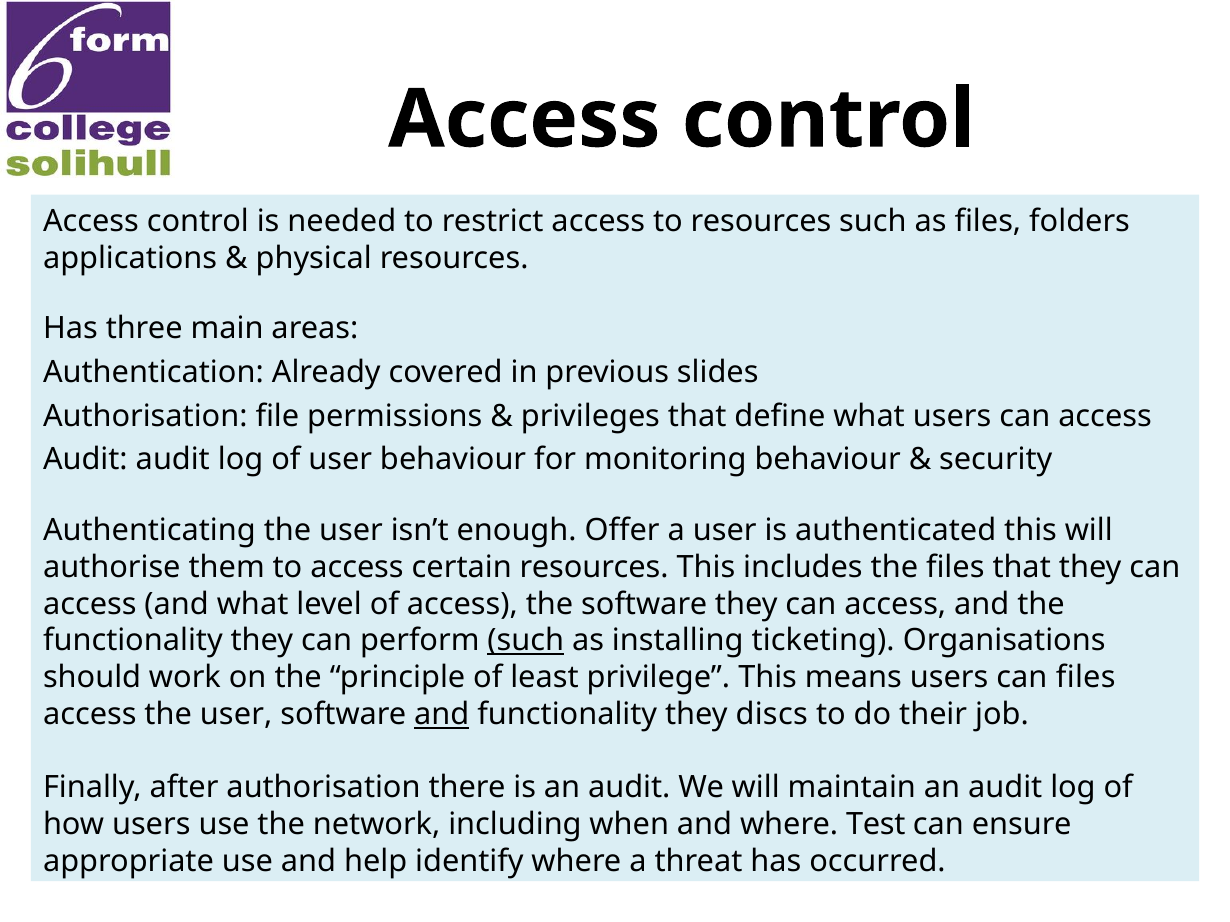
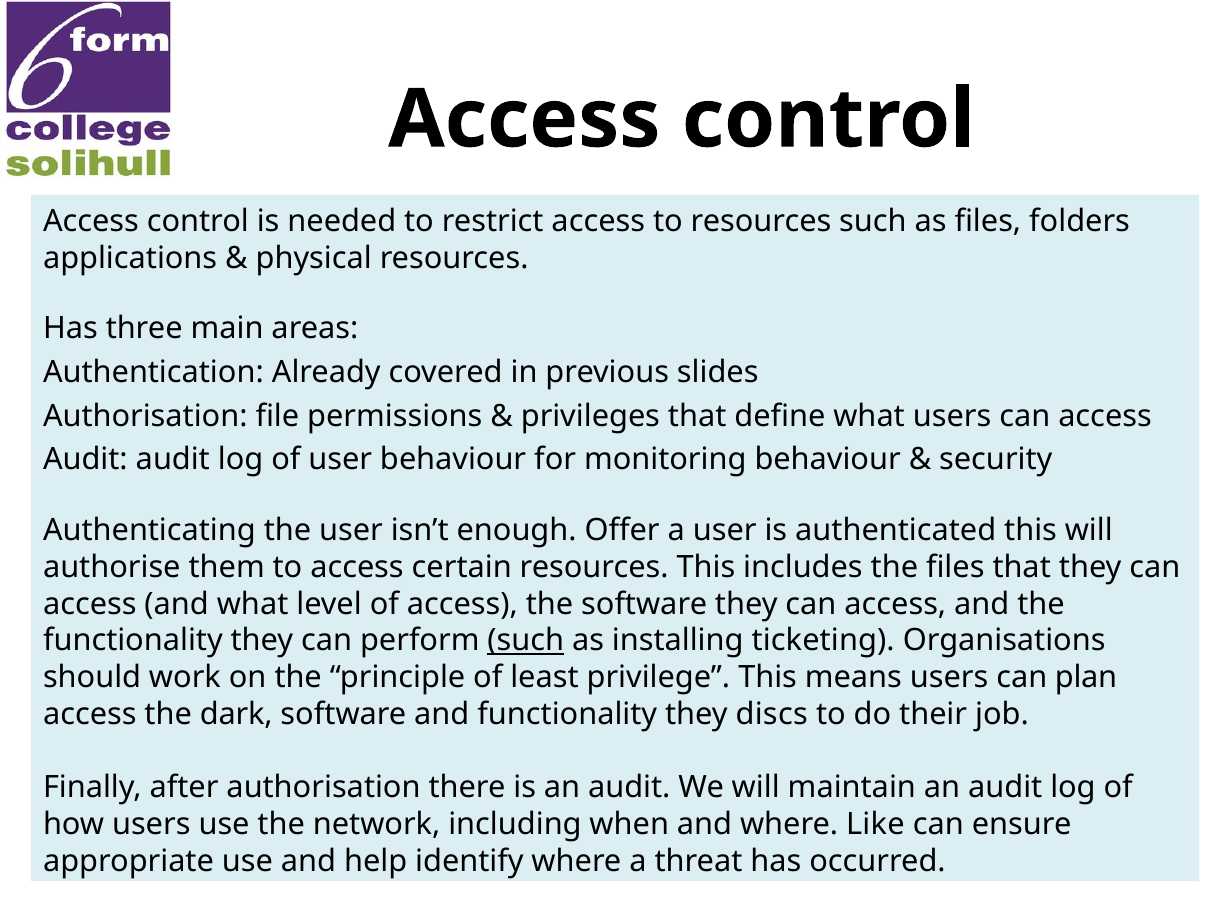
can files: files -> plan (1086, 678)
access the user: user -> dark (236, 715)
and underline: present -> none (442, 715)
Test: Test -> Like (875, 825)
